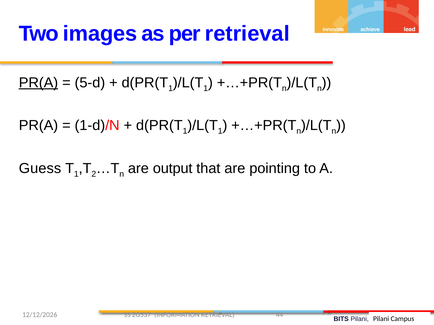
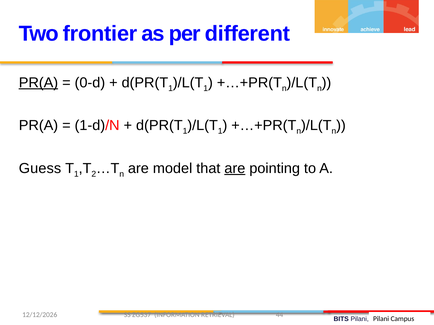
images: images -> frontier (100, 34)
per retrieval: retrieval -> different (247, 34)
5-d: 5-d -> 0-d (90, 83)
output: output -> model (173, 169)
are underline: none -> present (235, 169)
